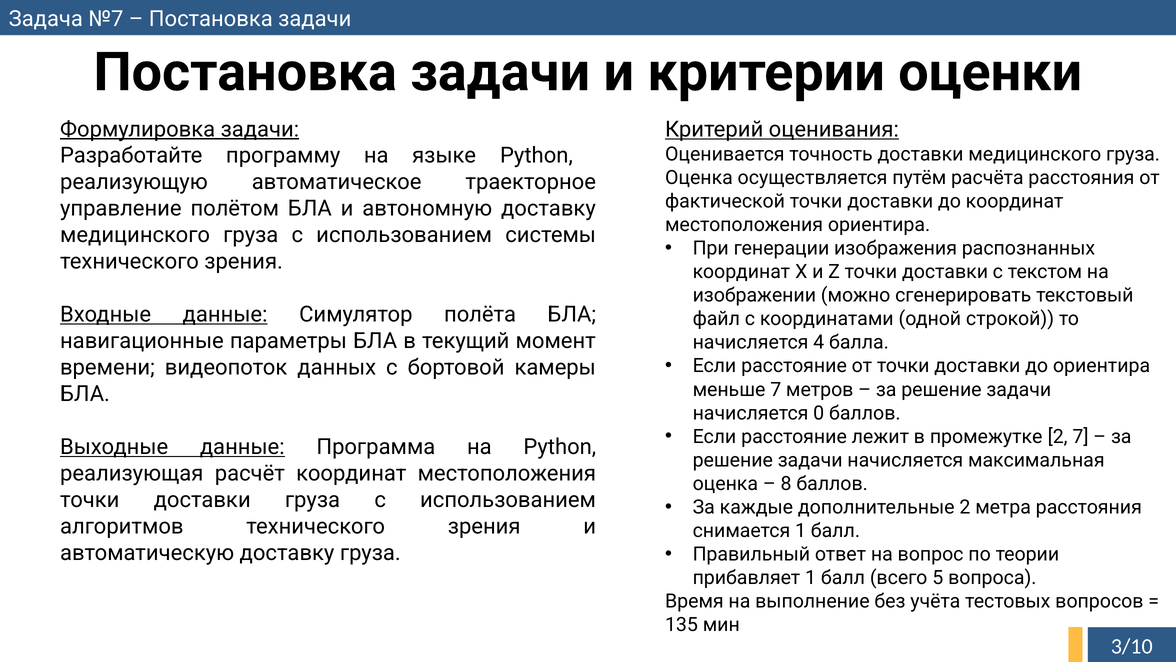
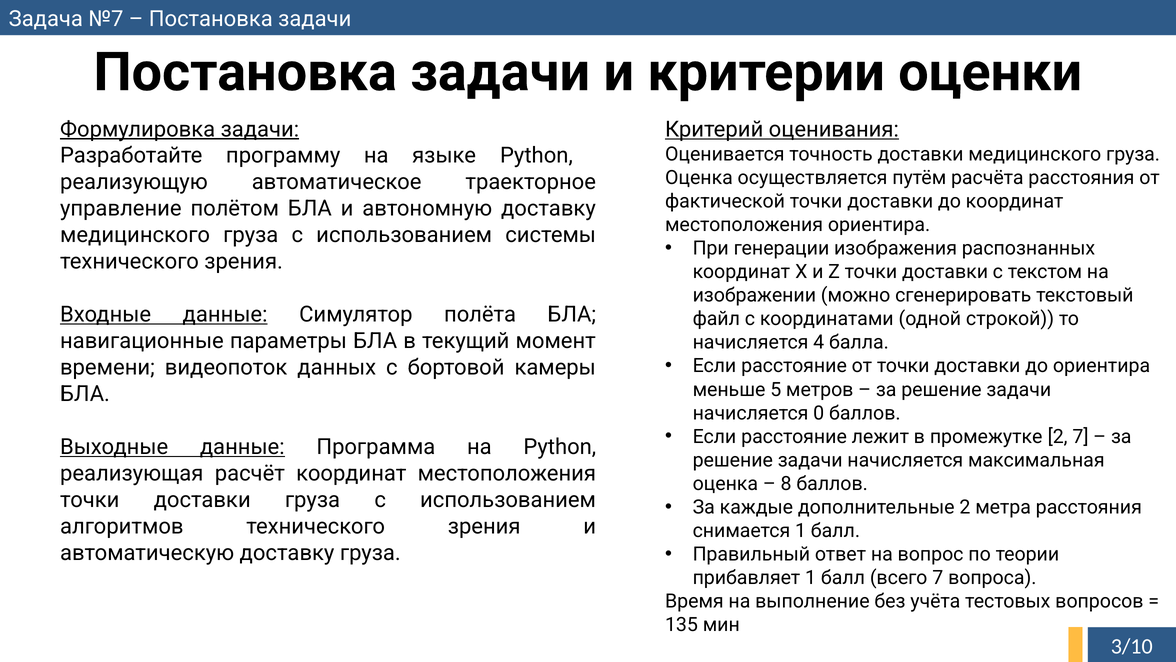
меньше 7: 7 -> 5 (776, 389)
всего 5: 5 -> 7 (938, 577)
